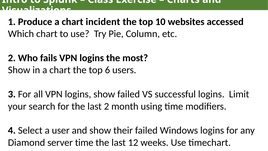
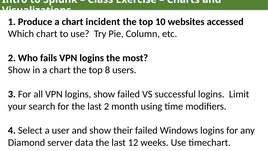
6: 6 -> 8 (107, 70)
server time: time -> data (84, 142)
